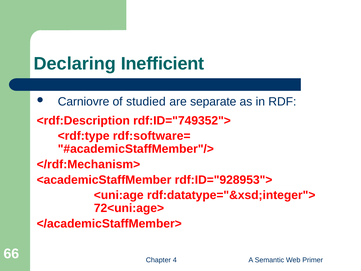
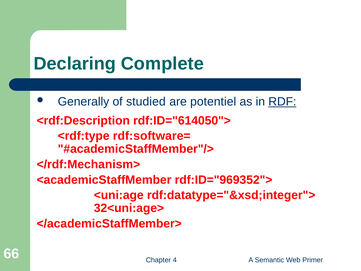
Inefficient: Inefficient -> Complete (162, 64)
Carniovre: Carniovre -> Generally (84, 101)
separate: separate -> potentiel (213, 101)
RDF underline: none -> present (282, 101)
rdf:ID="749352">: rdf:ID="749352"> -> rdf:ID="614050"> (182, 121)
rdf:ID="928953">: rdf:ID="928953"> -> rdf:ID="969352"> (224, 180)
72<uni:age>: 72<uni:age> -> 32<uni:age> (129, 208)
